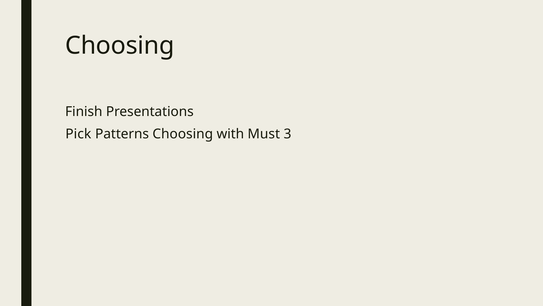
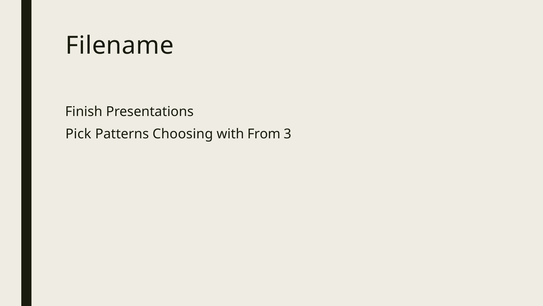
Choosing: Choosing -> Filename (120, 46)
Must: Must -> From (264, 134)
